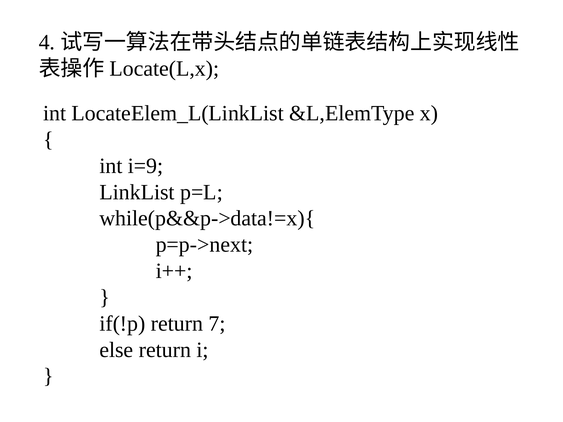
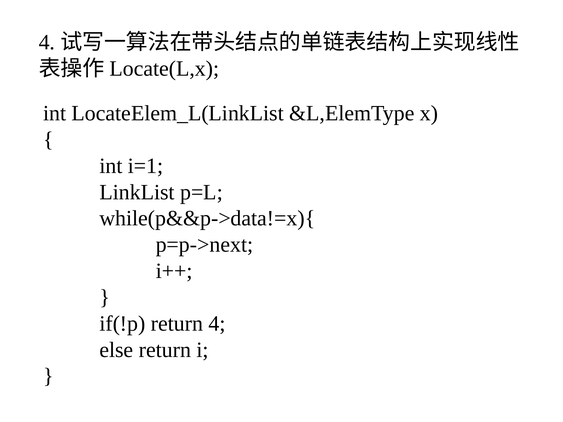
i=9: i=9 -> i=1 (146, 166)
return 7: 7 -> 4 (217, 324)
